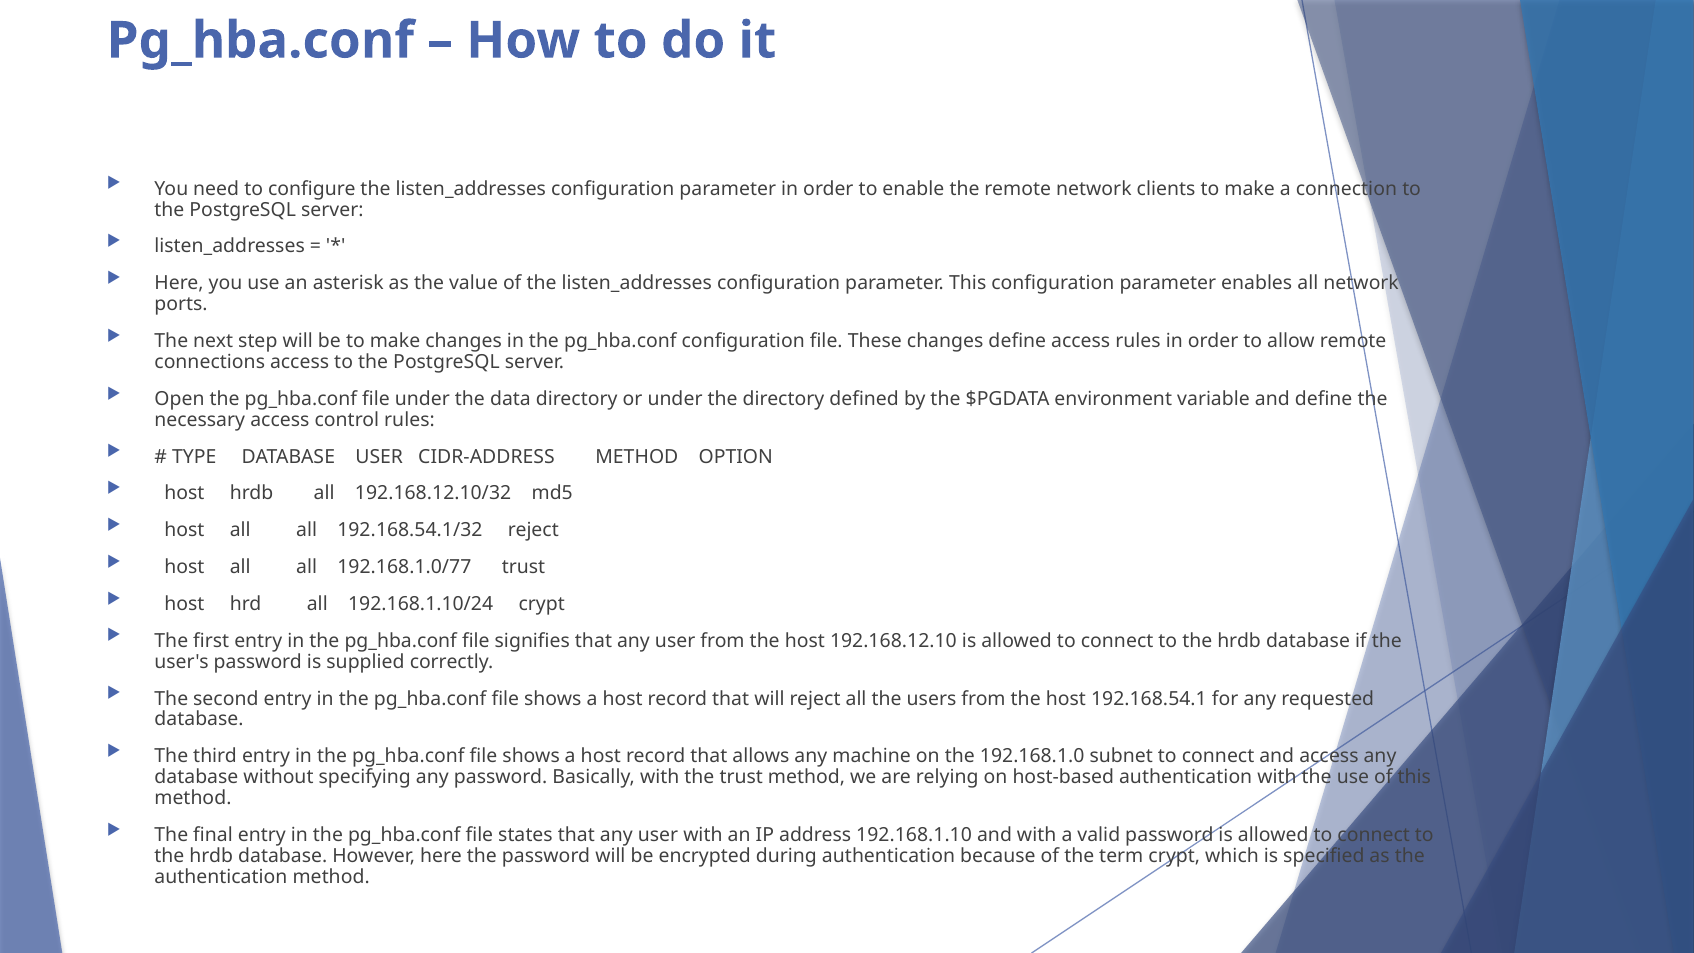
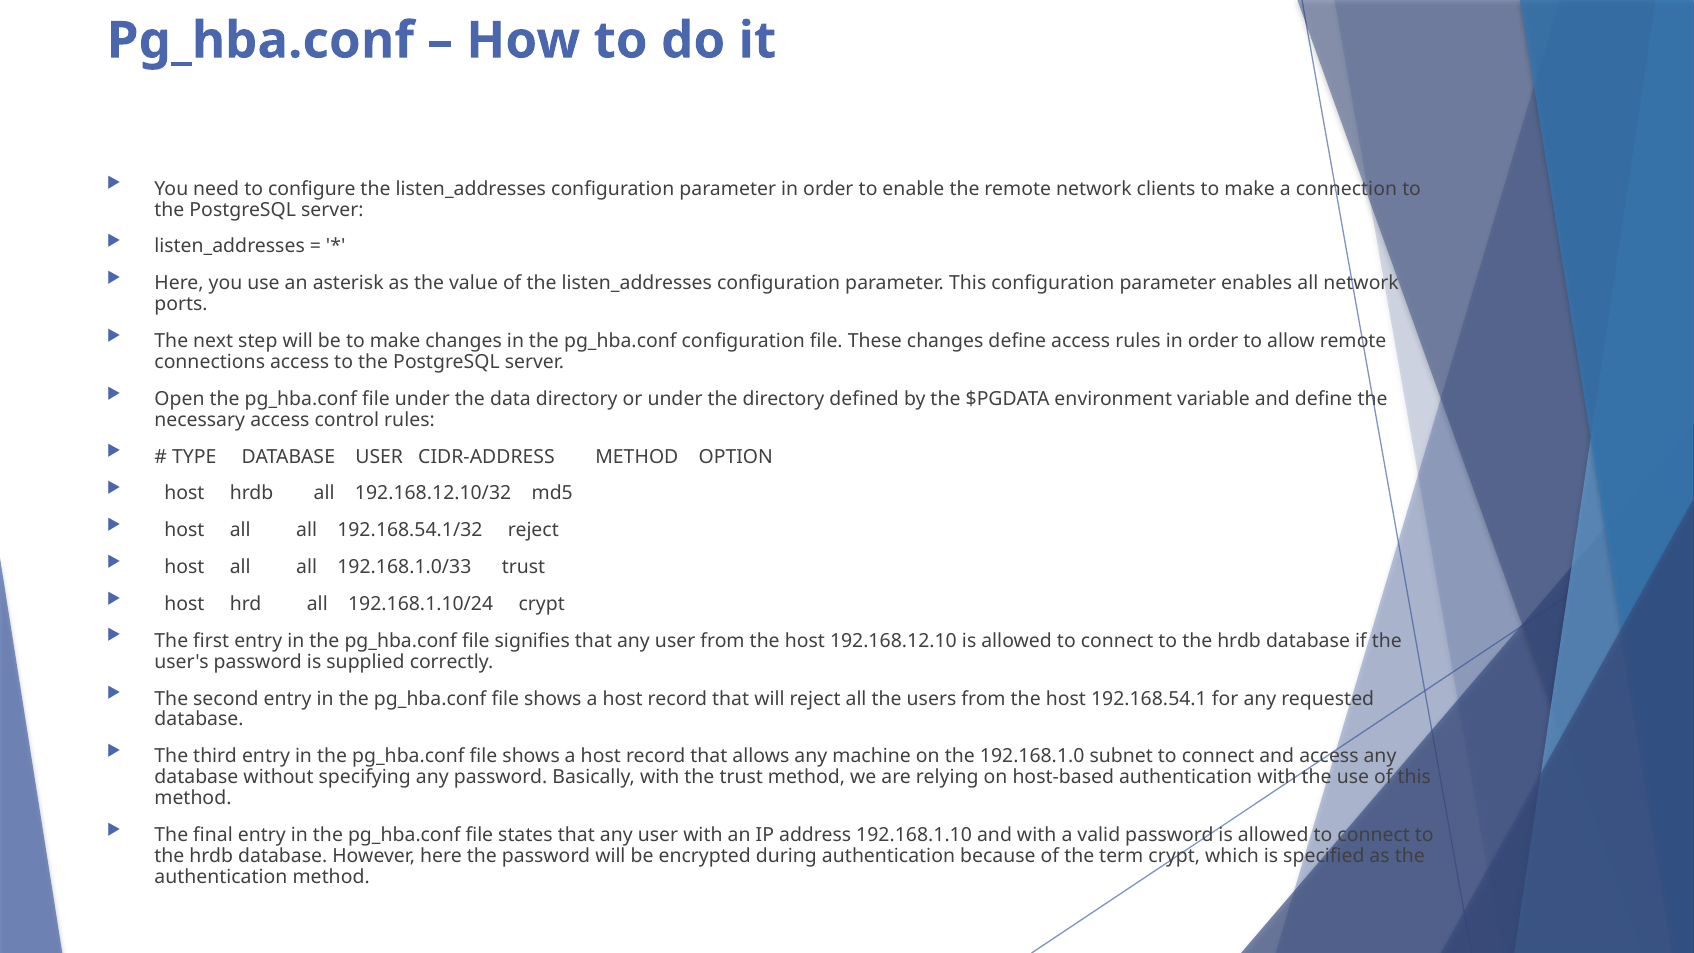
192.168.1.0/77: 192.168.1.0/77 -> 192.168.1.0/33 (404, 567)
